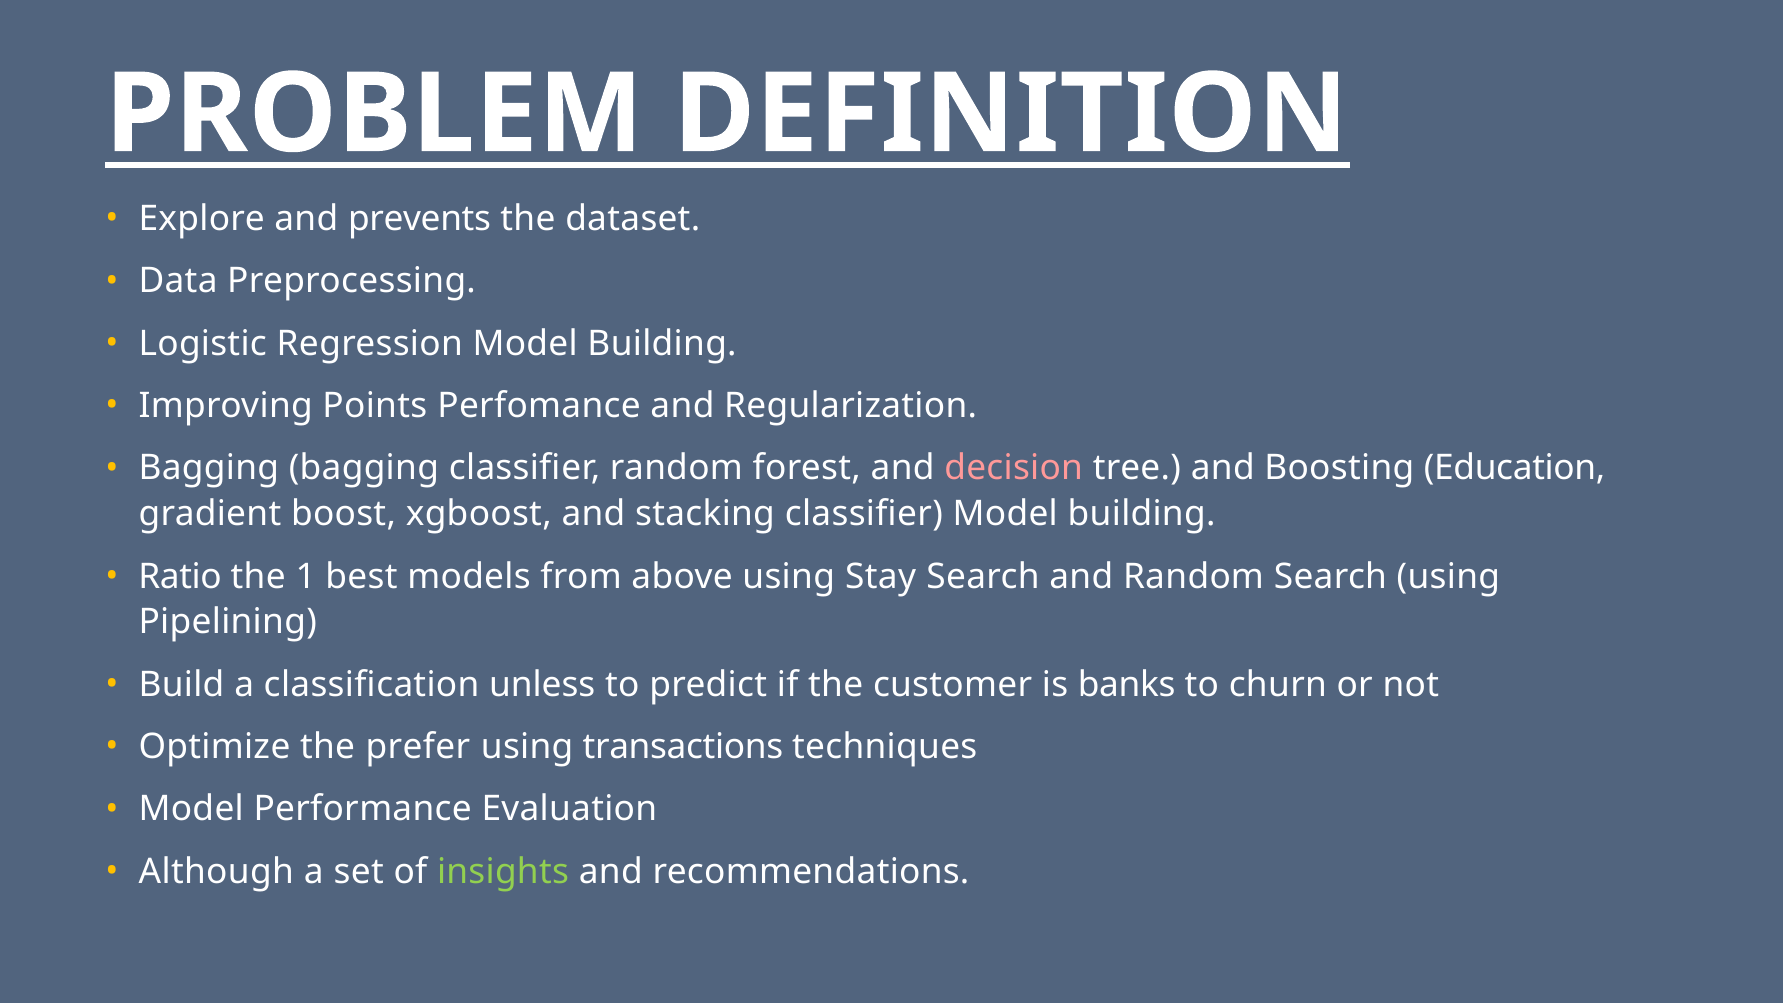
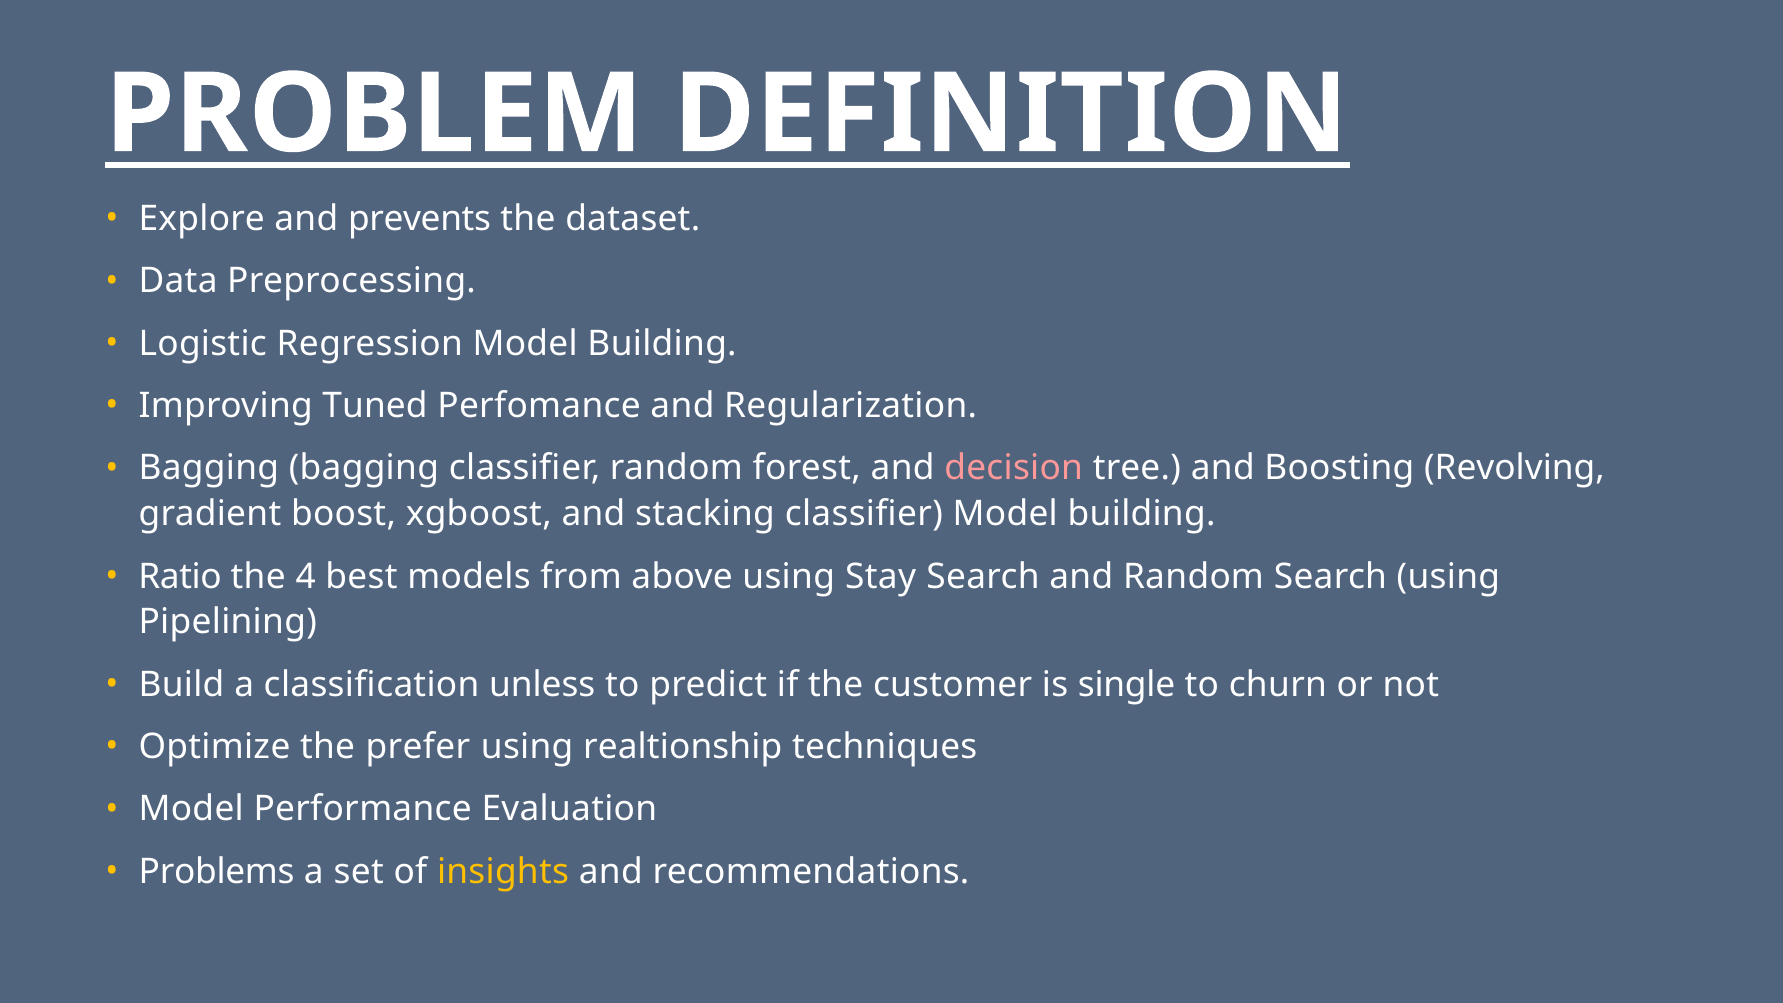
Points: Points -> Tuned (375, 406)
Education: Education -> Revolving (1514, 468)
1: 1 -> 4 (306, 576)
banks: banks -> single (1127, 684)
transactions: transactions -> realtionship (683, 747)
Although: Although -> Problems (217, 872)
insights colour: light green -> yellow (503, 872)
